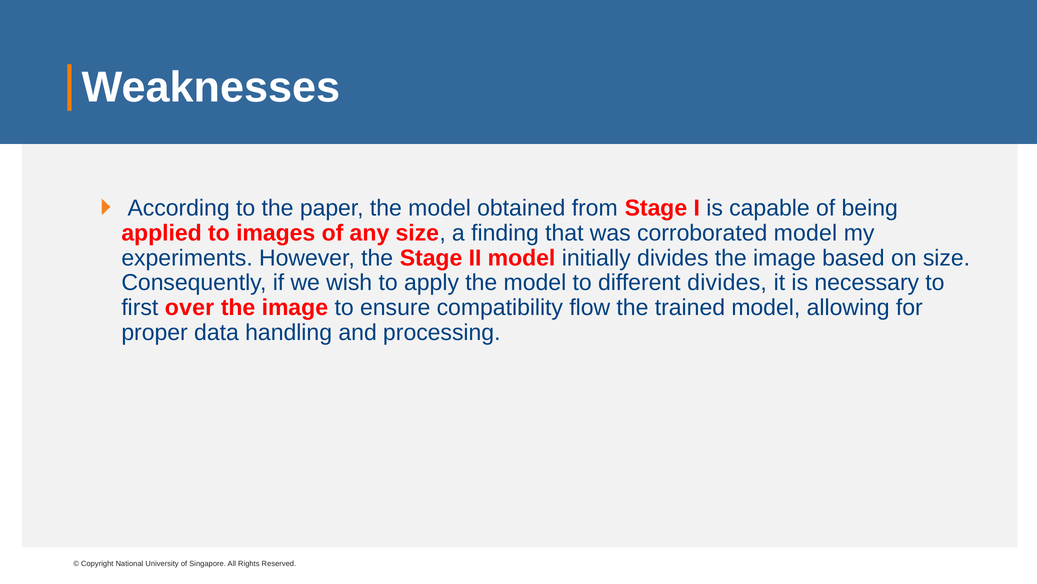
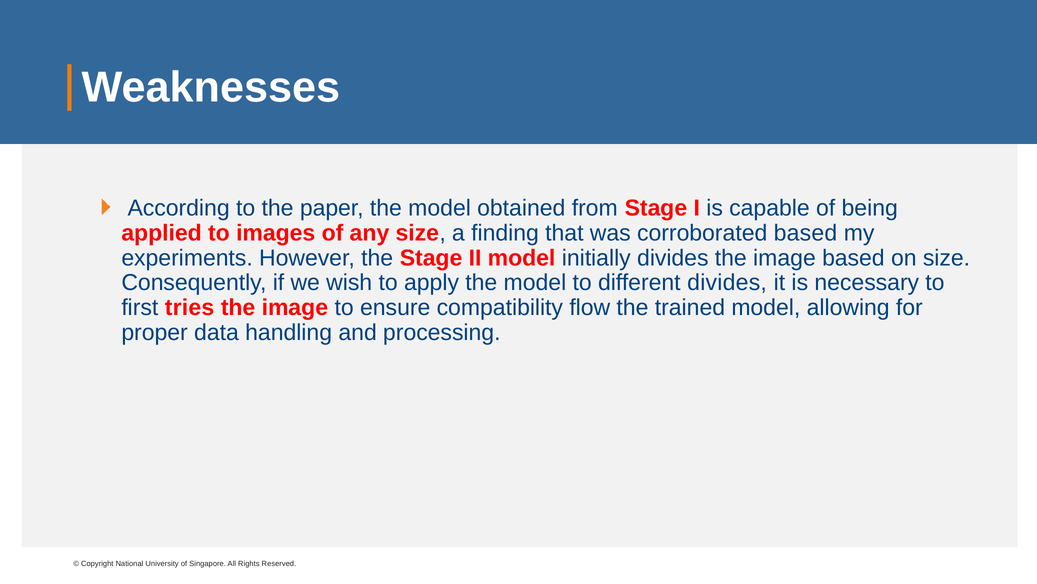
corroborated model: model -> based (805, 233)
over: over -> tries (190, 307)
